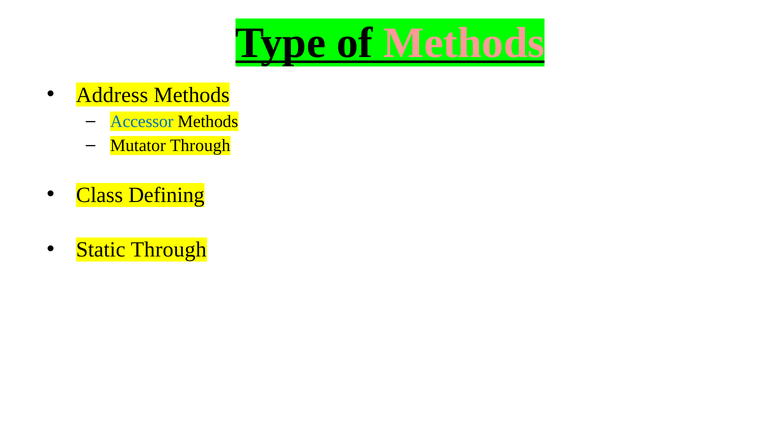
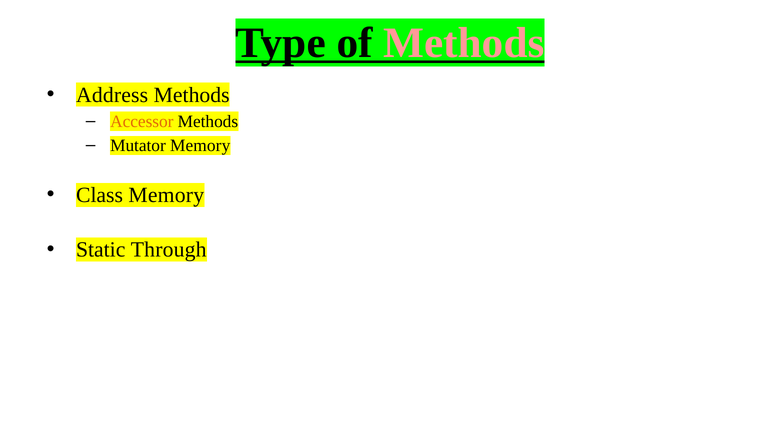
Accessor colour: blue -> orange (142, 121)
Mutator Through: Through -> Memory (200, 146)
Class Defining: Defining -> Memory (166, 195)
